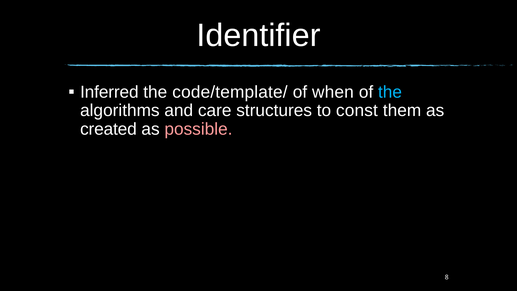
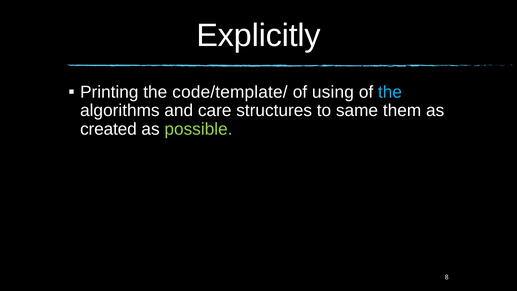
Identifier: Identifier -> Explicitly (259, 35)
Inferred: Inferred -> Printing (109, 92)
when: when -> using (333, 92)
const: const -> same (357, 111)
possible colour: pink -> light green (198, 129)
